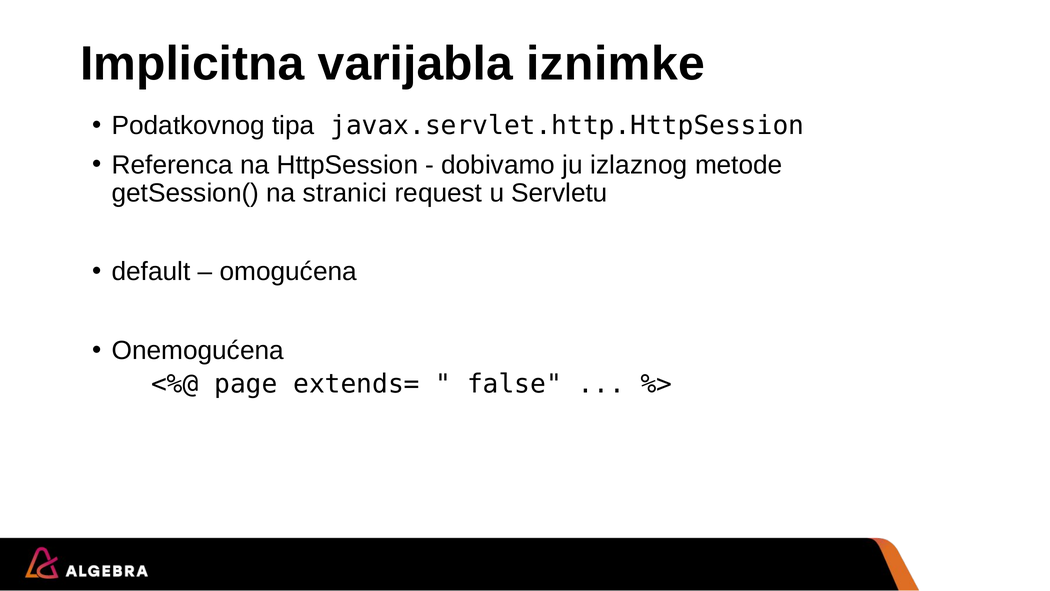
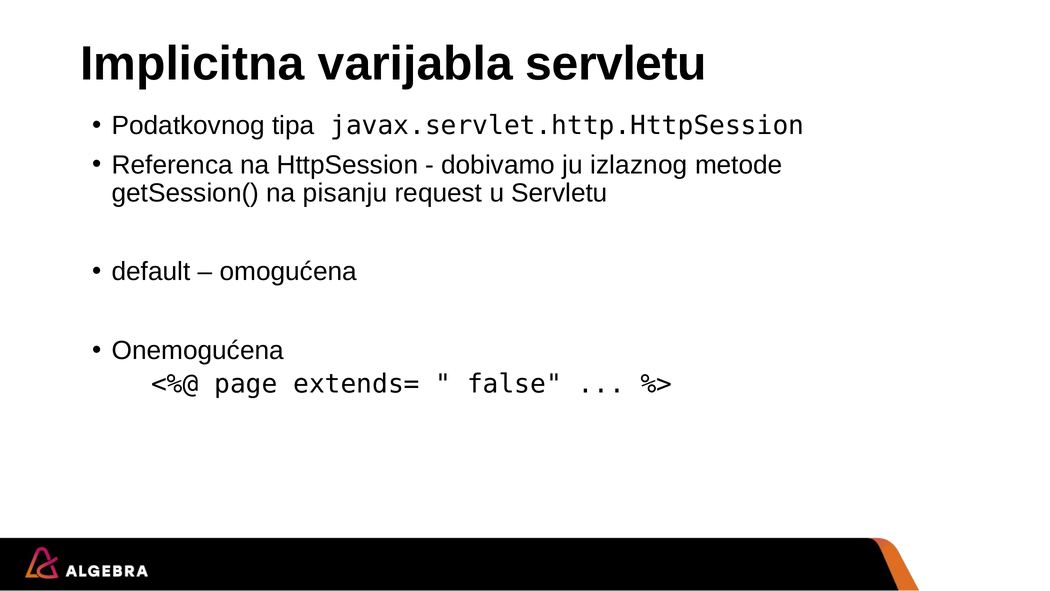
varijabla iznimke: iznimke -> servletu (616, 64)
stranici: stranici -> pisanju (345, 193)
